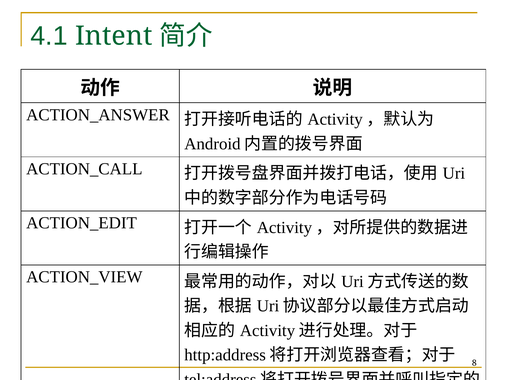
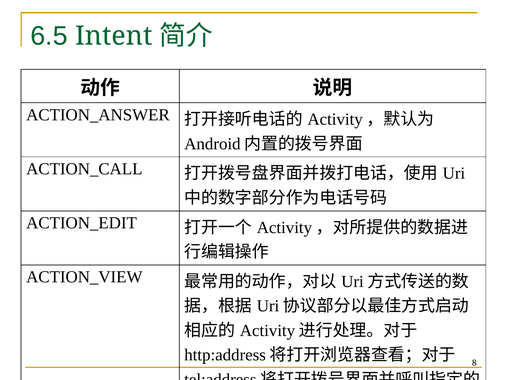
4.1: 4.1 -> 6.5 (49, 36)
